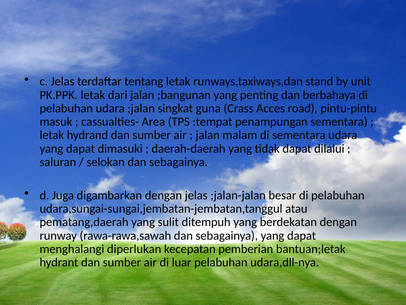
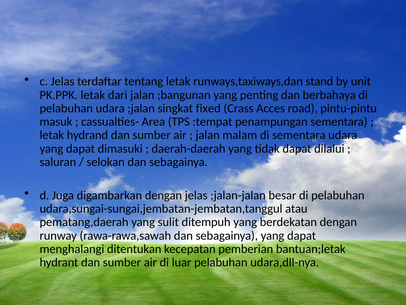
guna: guna -> fixed (208, 108)
diperlukan: diperlukan -> ditentukan (134, 249)
